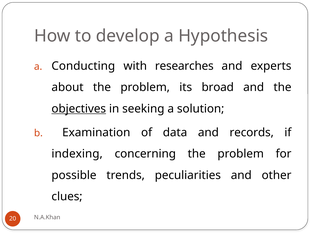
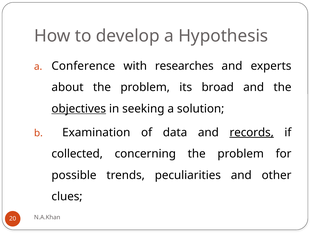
Conducting: Conducting -> Conference (83, 66)
records underline: none -> present (252, 132)
indexing: indexing -> collected (77, 153)
